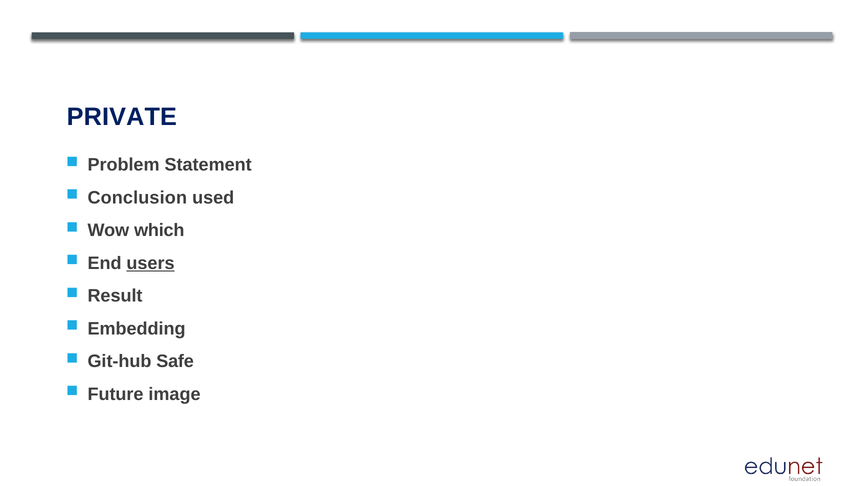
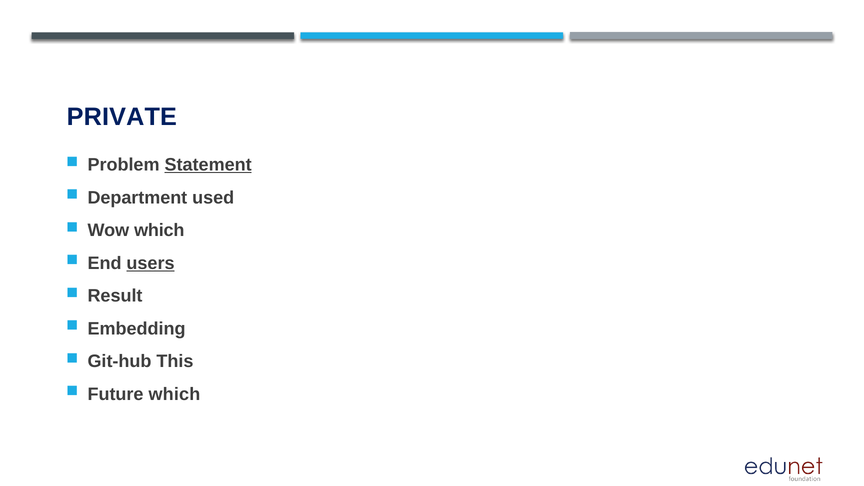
Statement underline: none -> present (208, 165)
Conclusion: Conclusion -> Department (137, 198)
Safe: Safe -> This (175, 361)
Future image: image -> which (174, 394)
